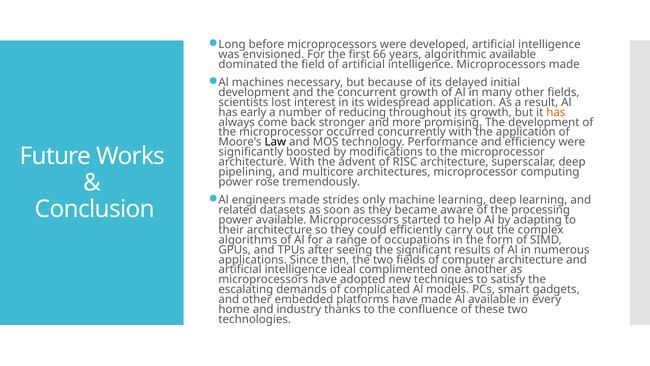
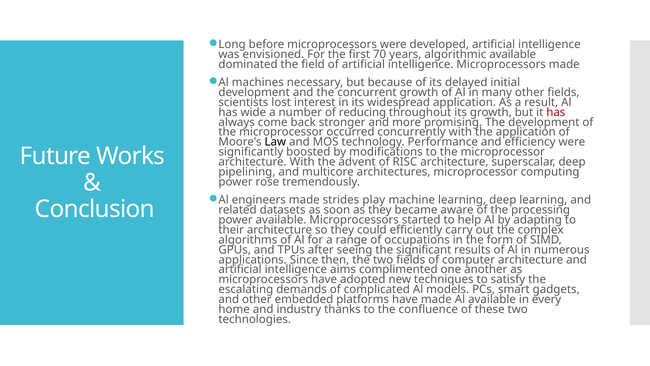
66: 66 -> 70 (380, 54)
early: early -> wide (253, 112)
has colour: orange -> red (556, 112)
only: only -> play (374, 200)
ideal: ideal -> aims (343, 269)
